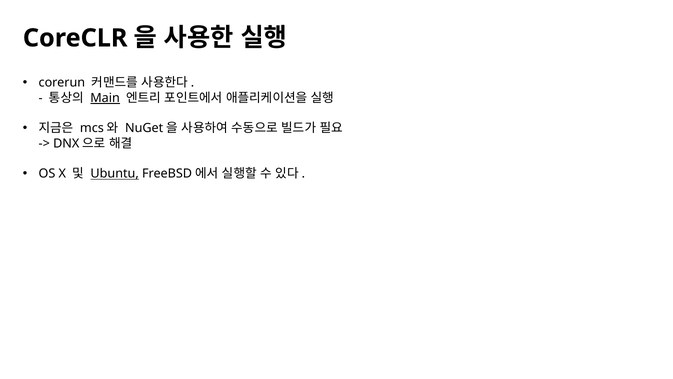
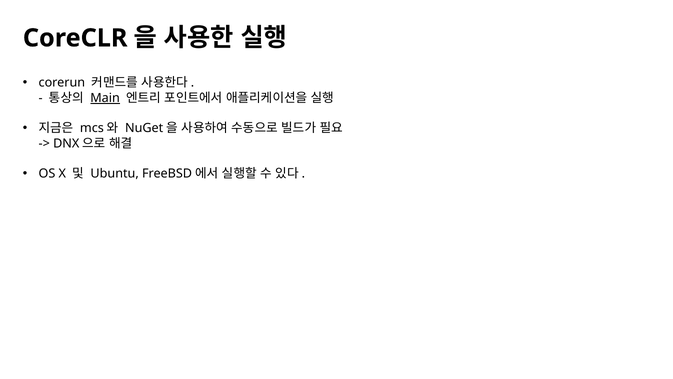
Ubuntu underline: present -> none (115, 174)
